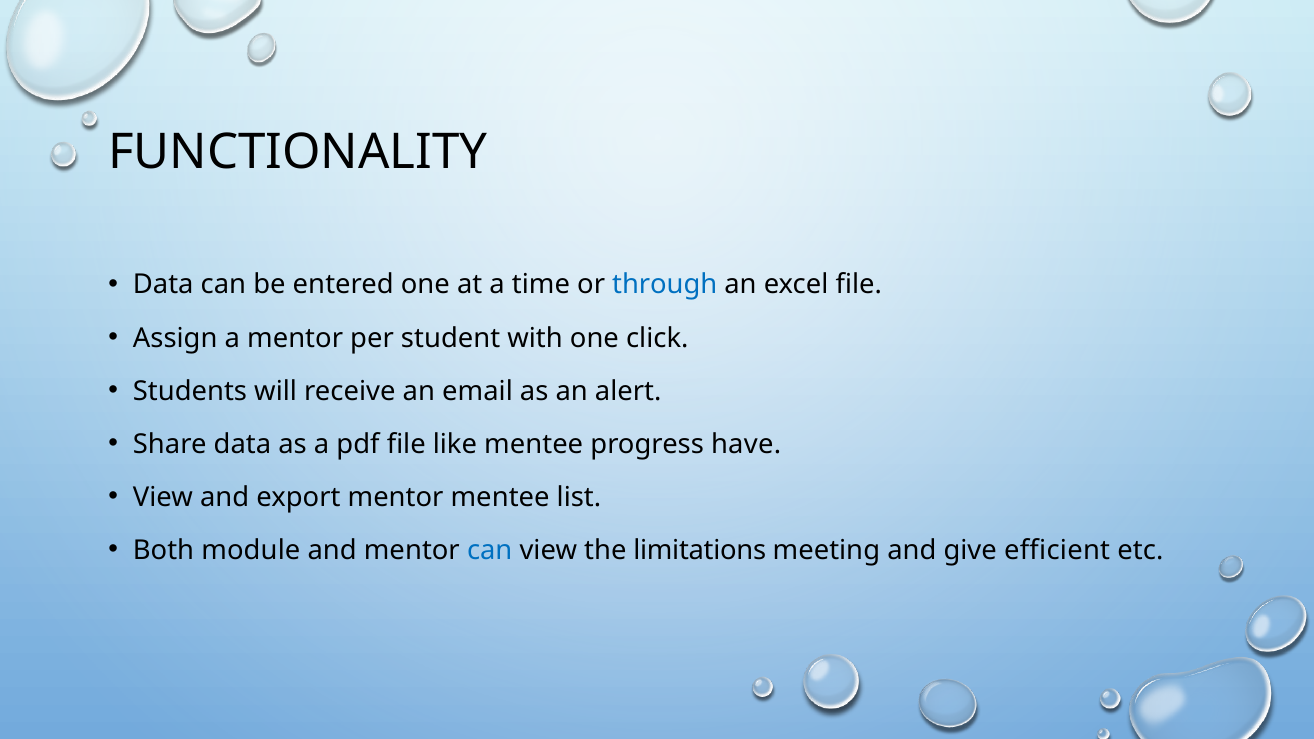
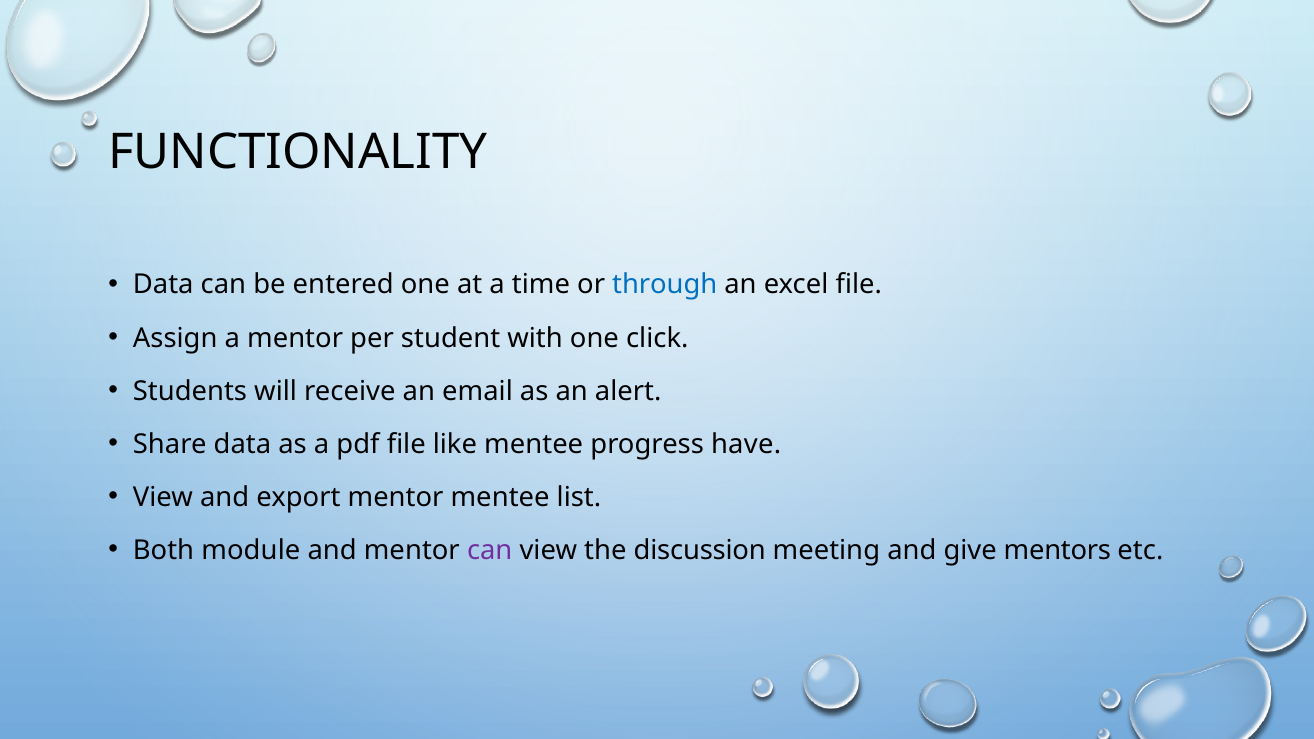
can colour: blue -> purple (490, 551)
limitations: limitations -> discussion (700, 551)
efficient: efficient -> mentors (1057, 551)
